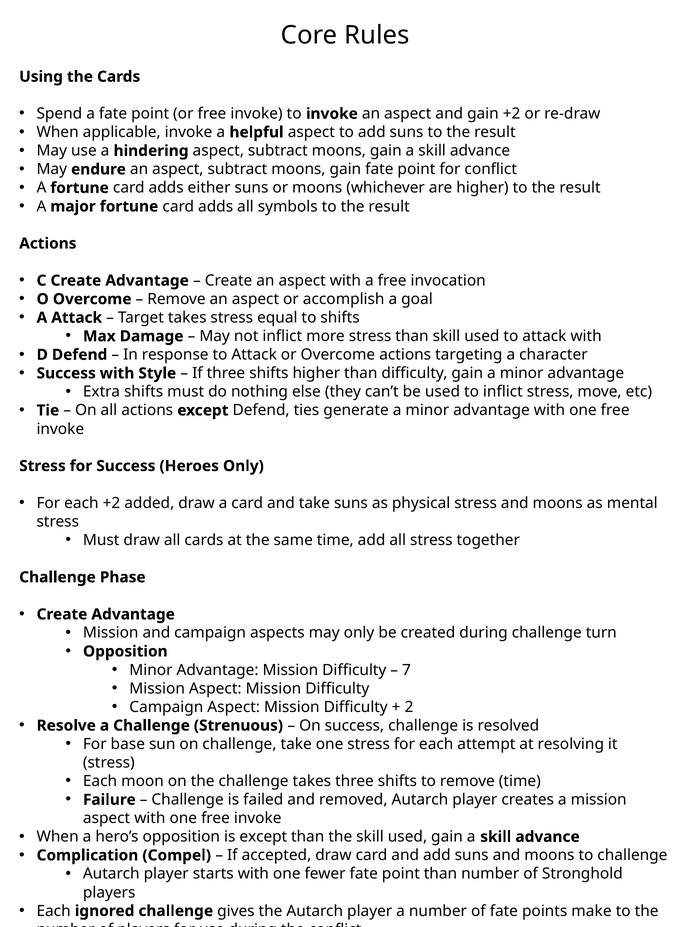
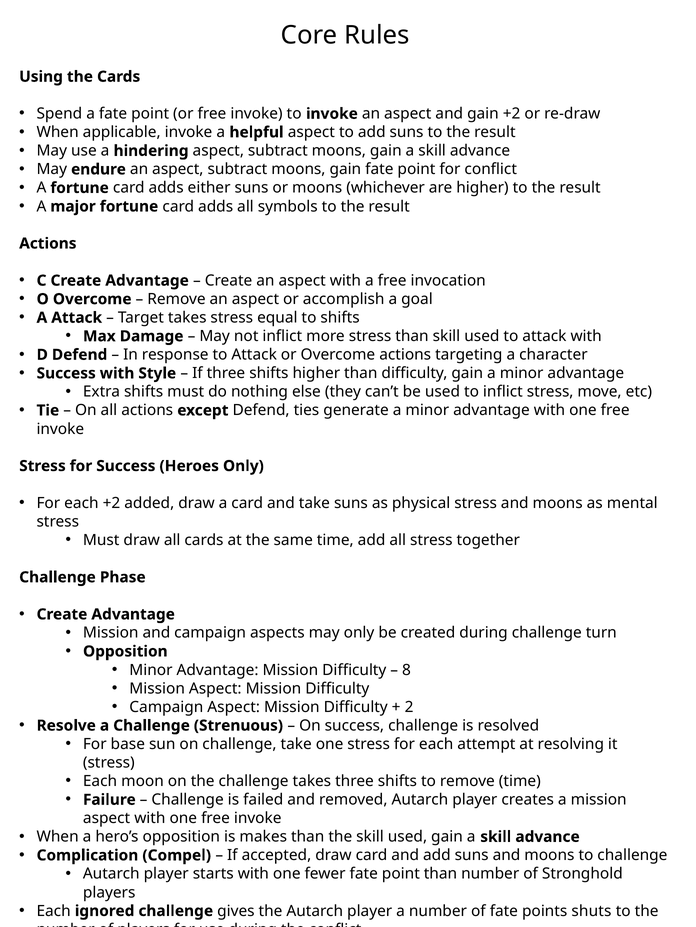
7: 7 -> 8 (406, 671)
is except: except -> makes (263, 838)
make: make -> shuts (591, 912)
